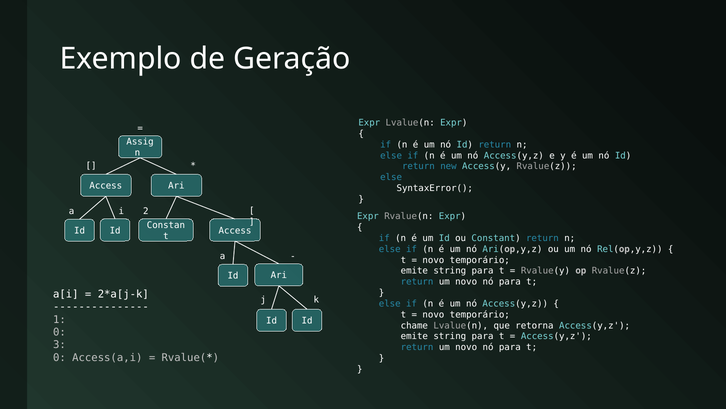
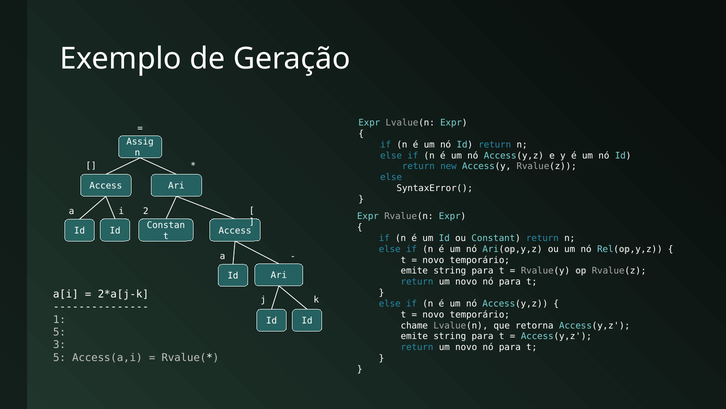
0: 0 -> 5 (59, 332)
0: 0 -> 5 (59, 357)
